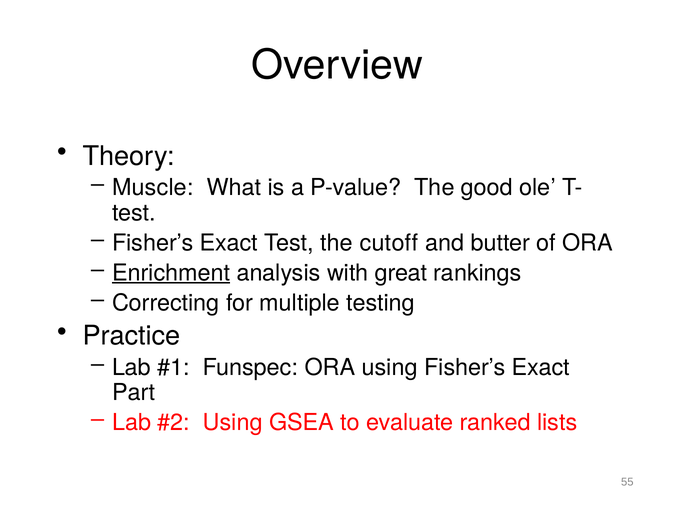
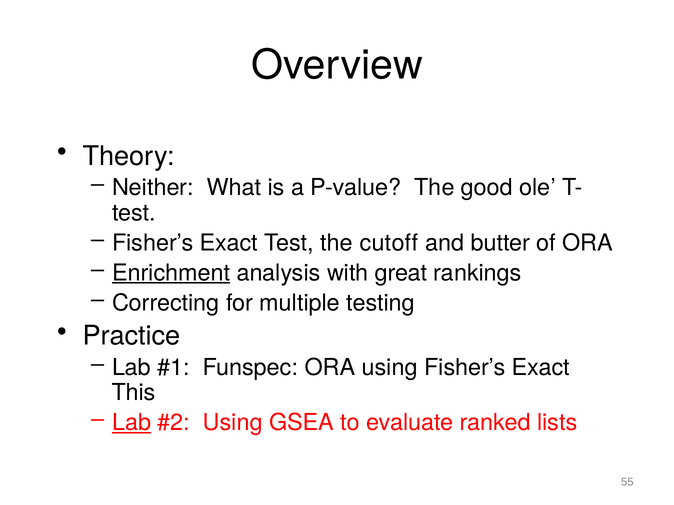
Muscle: Muscle -> Neither (153, 188)
Part: Part -> This (134, 393)
Lab underline: none -> present (132, 423)
